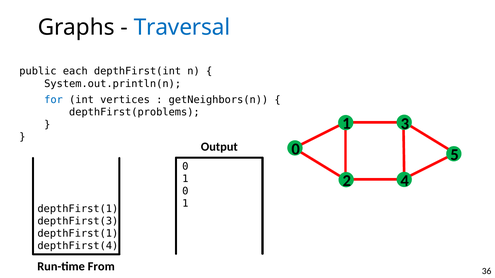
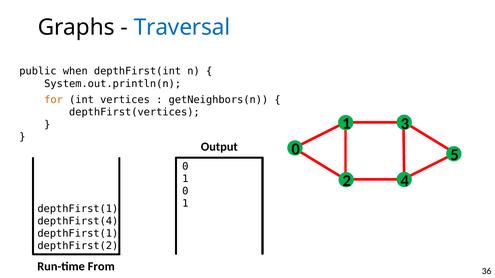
each: each -> when (75, 71)
for colour: blue -> orange (54, 100)
depthFirst(problems: depthFirst(problems -> depthFirst(vertices (134, 112)
depthFirst(3: depthFirst(3 -> depthFirst(4 (78, 221)
depthFirst(4: depthFirst(4 -> depthFirst(2 (78, 246)
